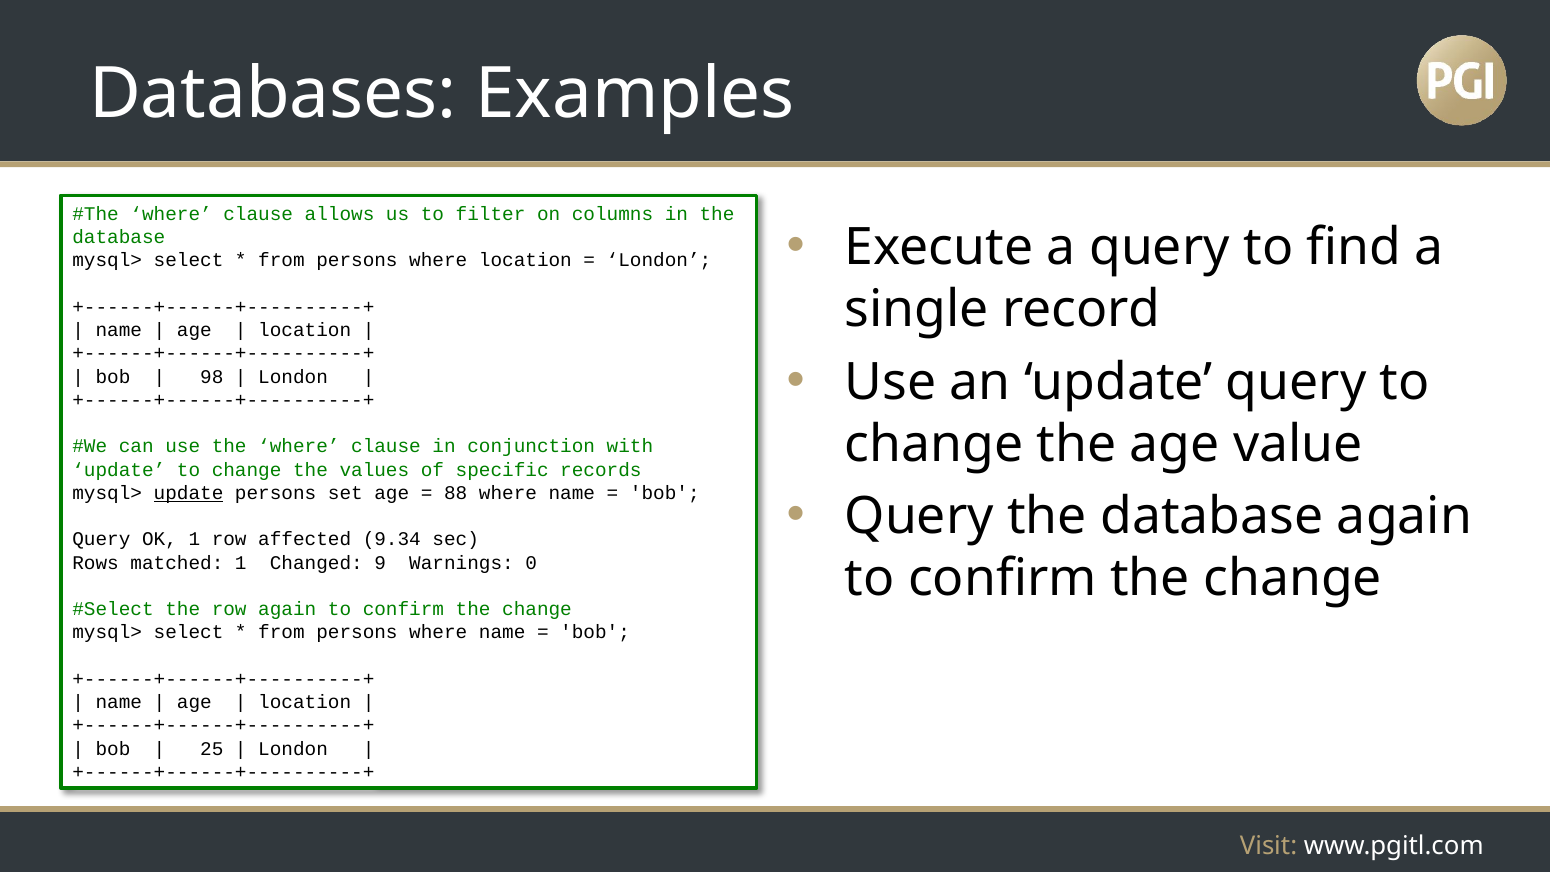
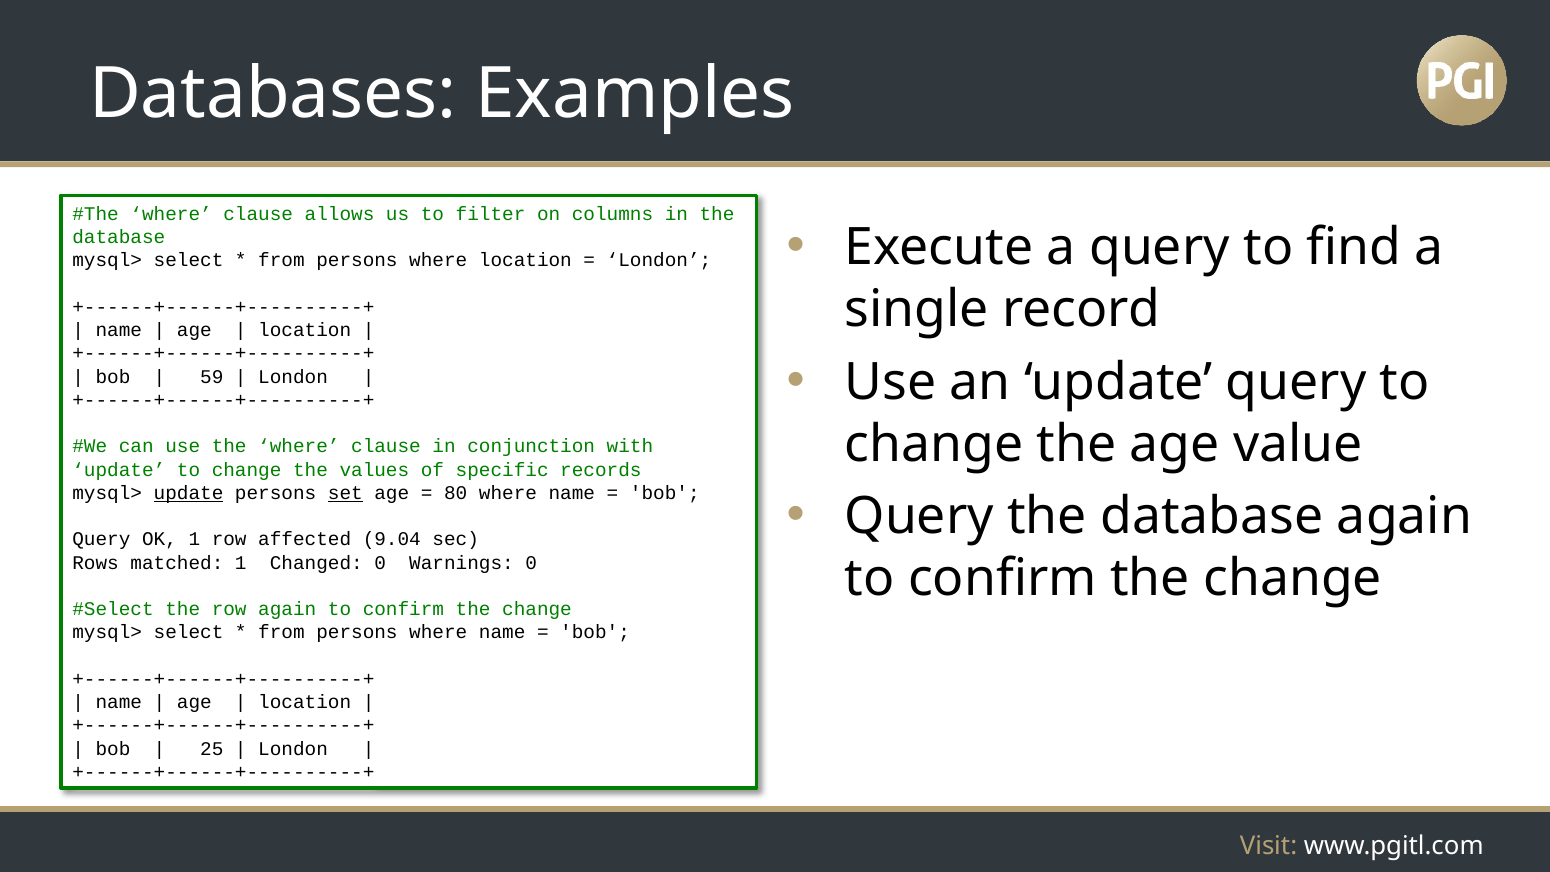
98: 98 -> 59 (212, 377)
set underline: none -> present (345, 493)
88: 88 -> 80 (456, 493)
9.34: 9.34 -> 9.04 (392, 539)
Changed 9: 9 -> 0 (380, 563)
